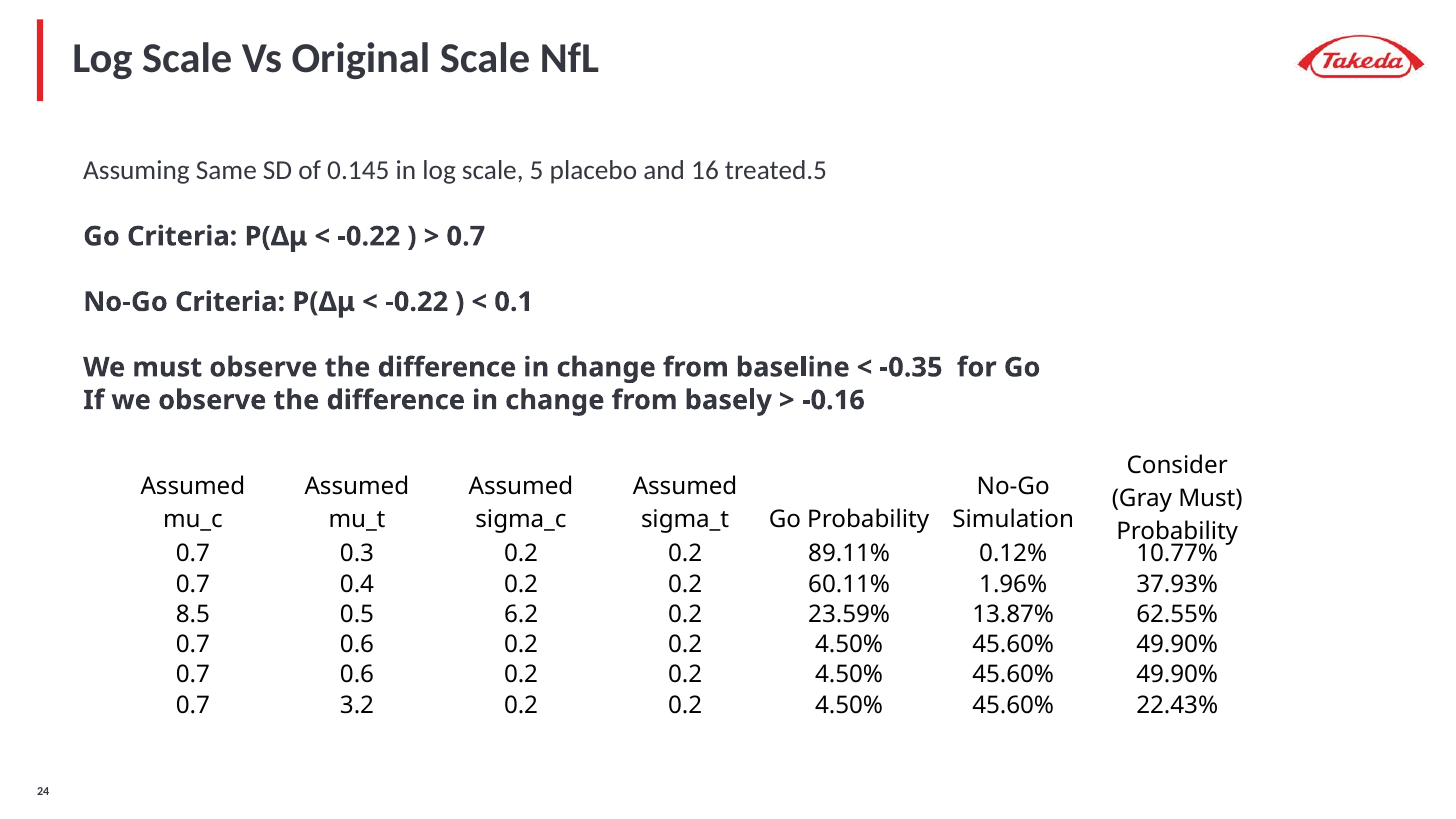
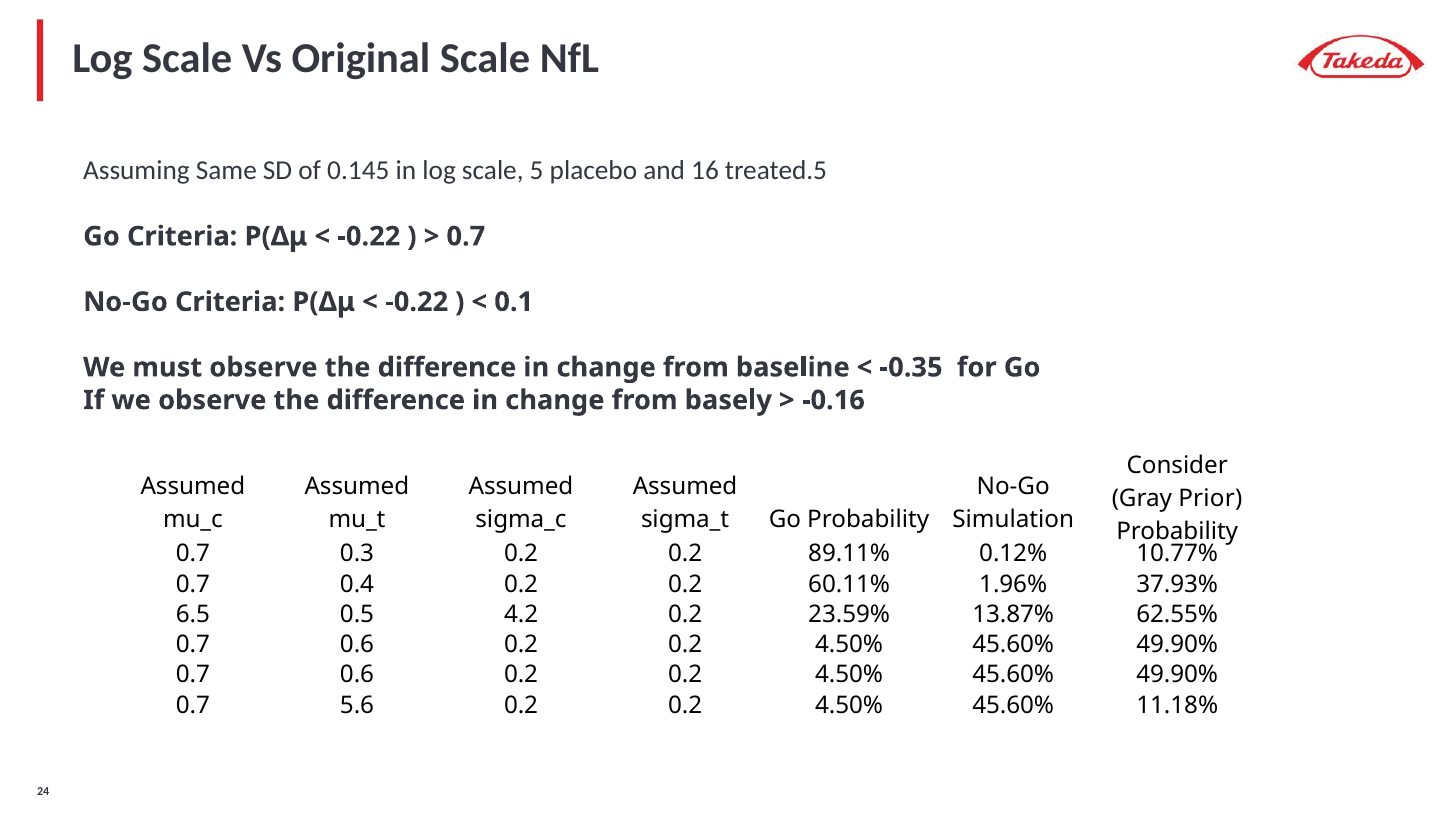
Gray Must: Must -> Prior (1210, 498)
8.5: 8.5 -> 6.5 (193, 614)
6.2: 6.2 -> 4.2 (521, 614)
3.2: 3.2 -> 5.6 (357, 705)
22.43%: 22.43% -> 11.18% (1177, 705)
